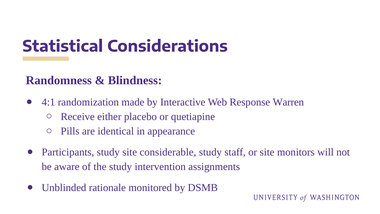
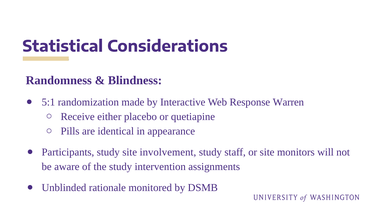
4:1: 4:1 -> 5:1 (48, 102)
considerable: considerable -> involvement (168, 152)
